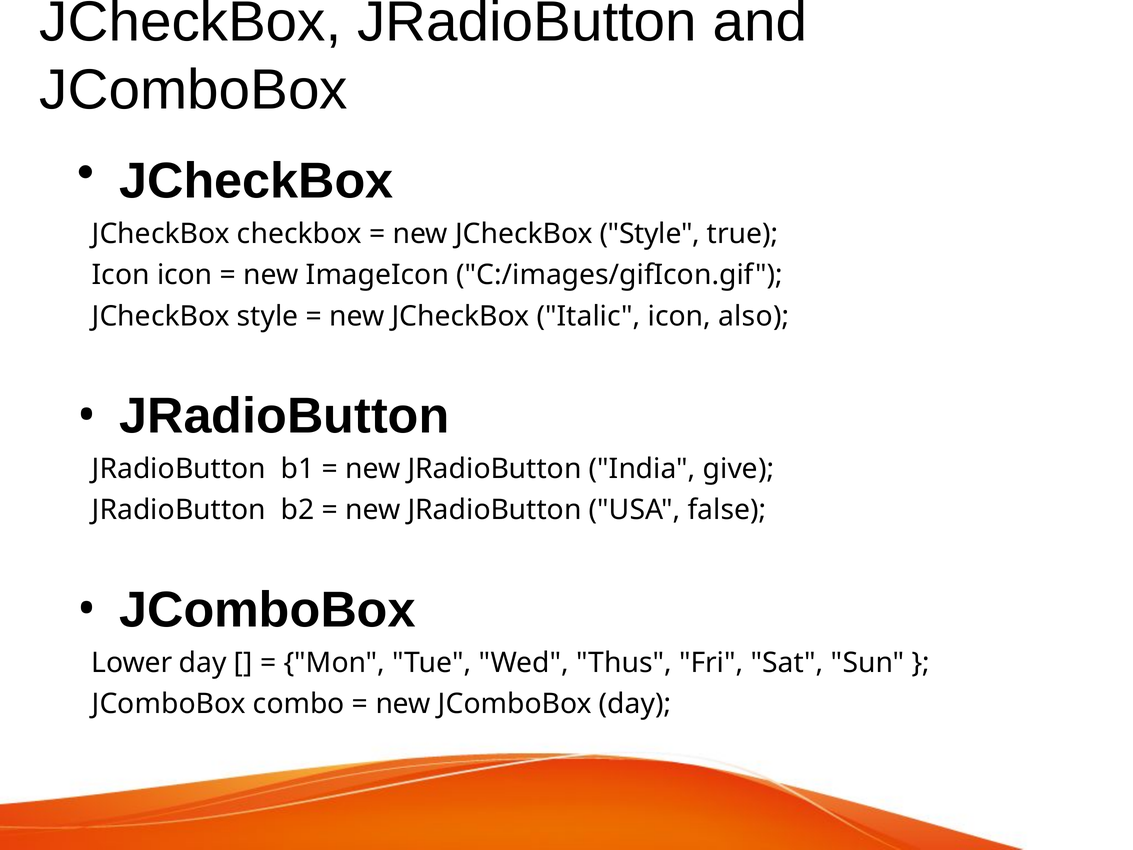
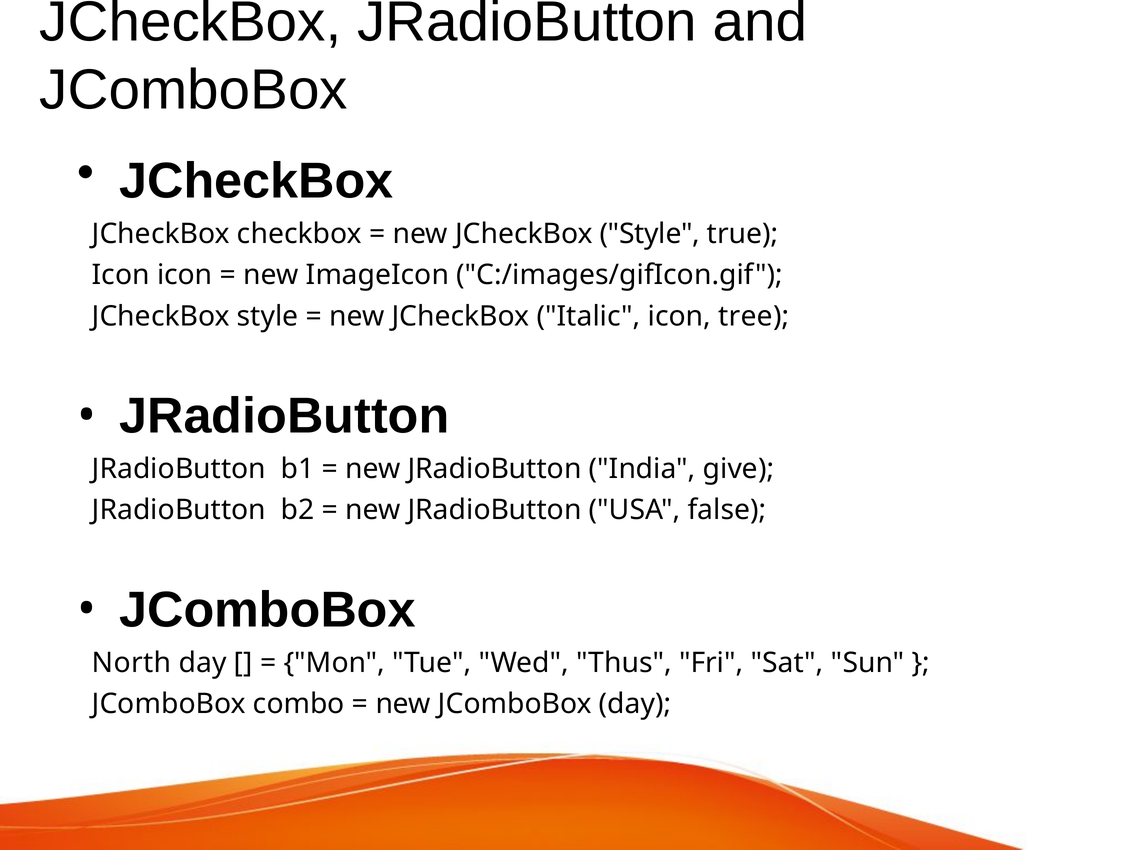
also: also -> tree (754, 316)
Lower: Lower -> North (132, 663)
